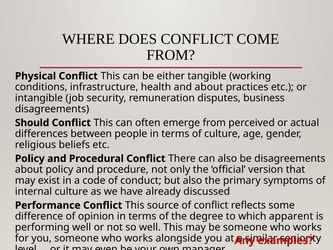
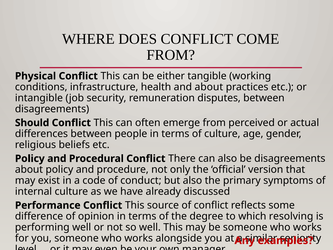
disputes business: business -> between (264, 98)
apparent: apparent -> resolving (291, 216)
